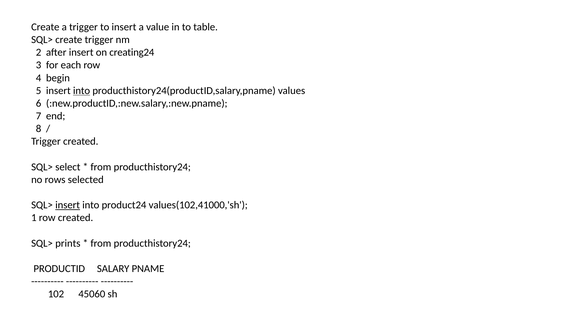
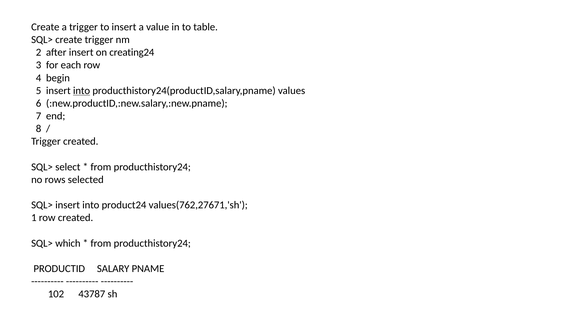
insert underline: present -> none (68, 205)
values(102,41000,'sh: values(102,41000,'sh -> values(762,27671,'sh (198, 205)
prints: prints -> which (68, 244)
45060: 45060 -> 43787 (92, 294)
